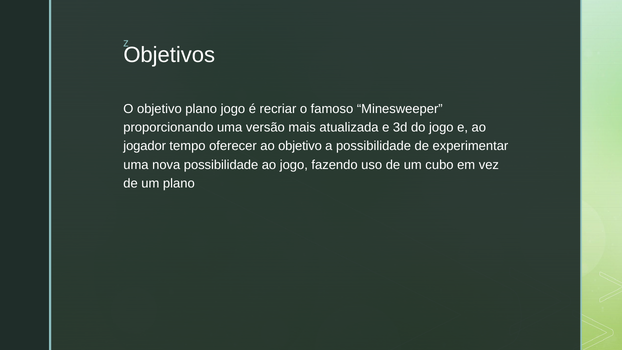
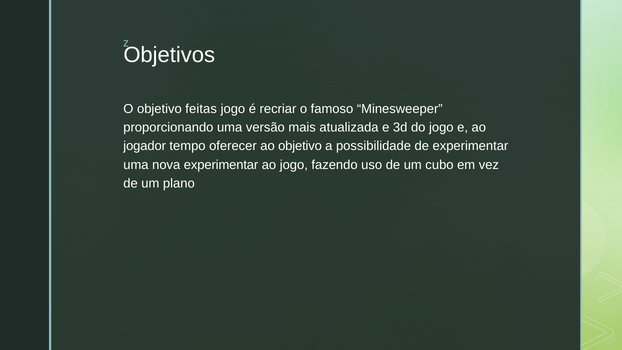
objetivo plano: plano -> feitas (201, 109)
nova possibilidade: possibilidade -> experimentar (221, 165)
